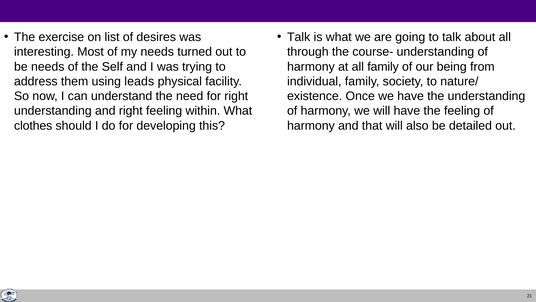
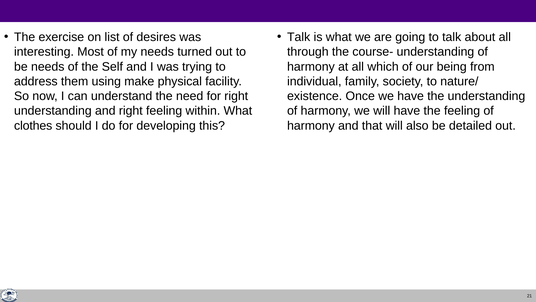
all family: family -> which (383, 67)
leads: leads -> make (139, 81)
